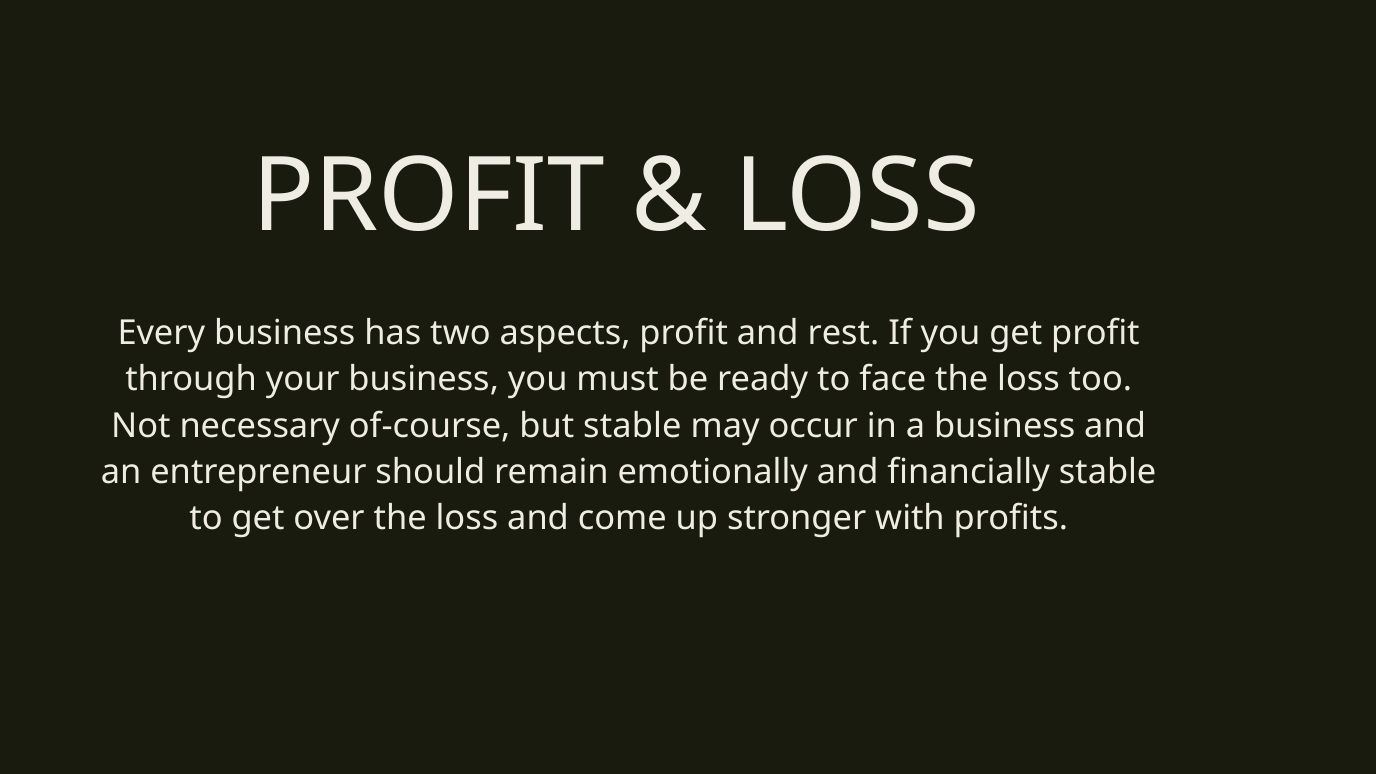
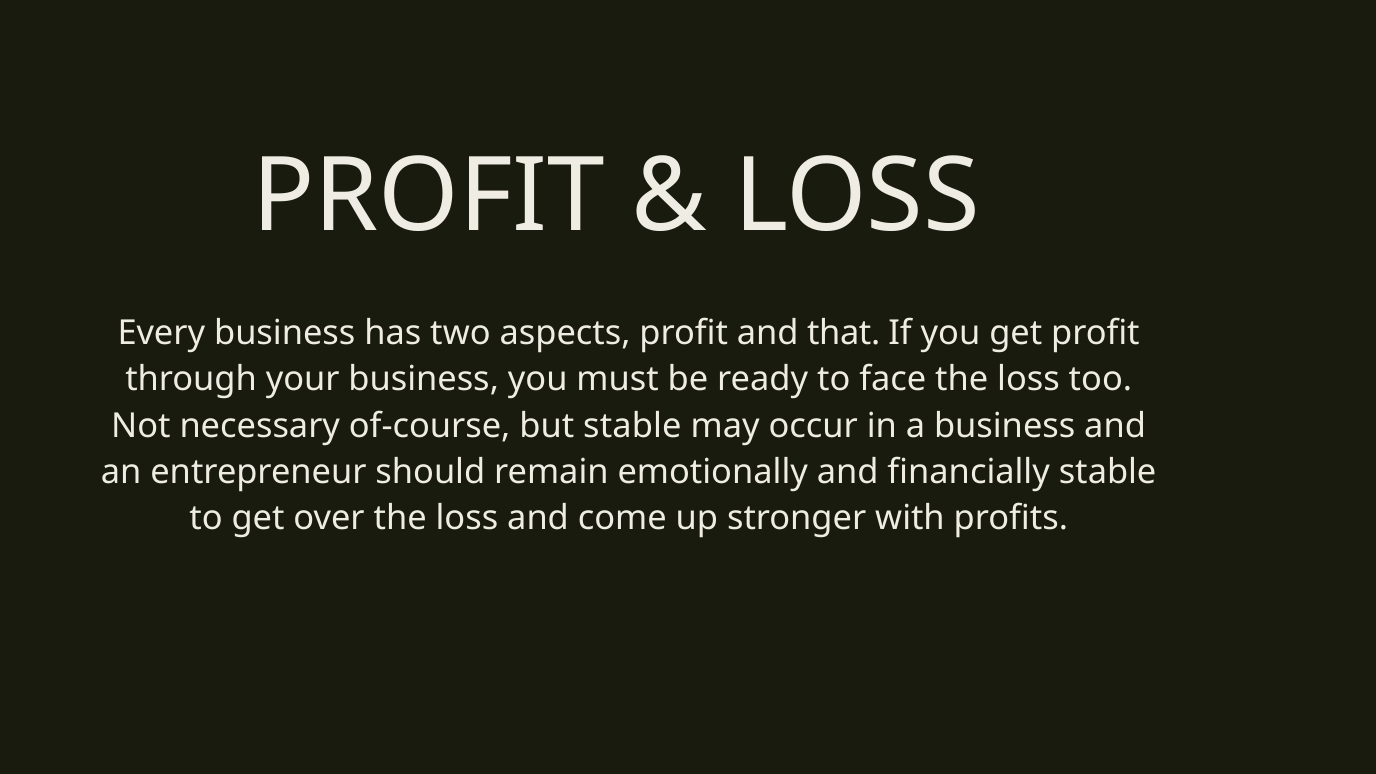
rest: rest -> that (844, 333)
